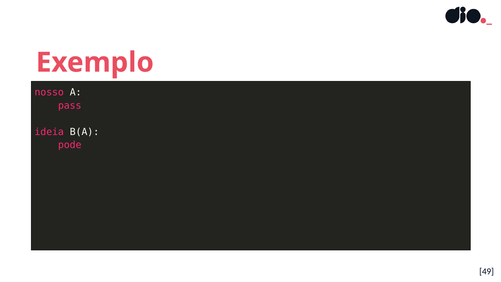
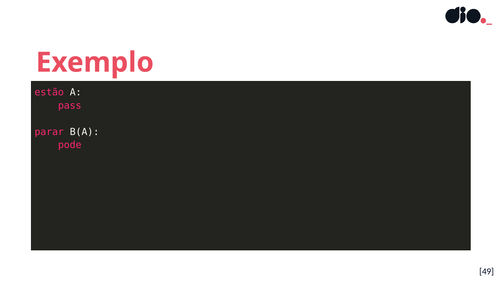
nosso: nosso -> estão (49, 92)
ideia: ideia -> parar (49, 132)
